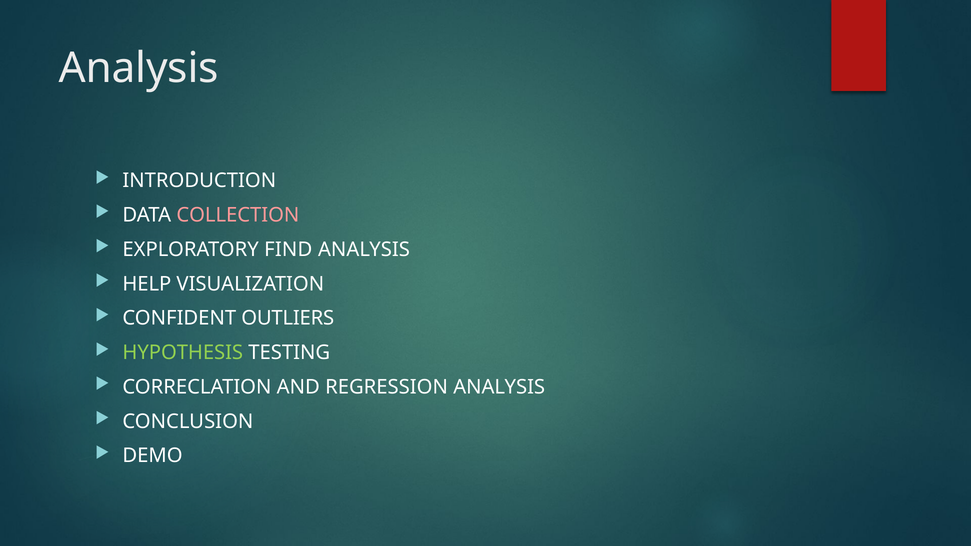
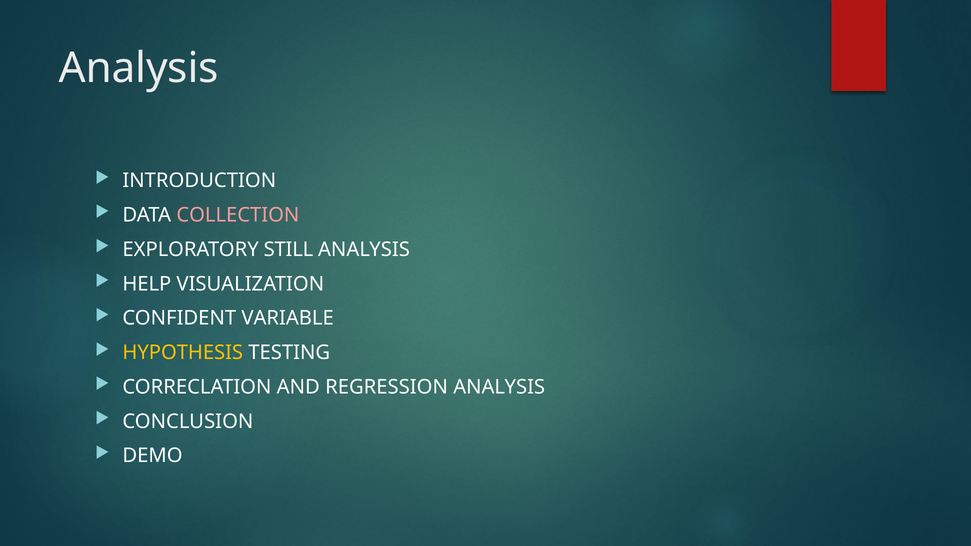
FIND: FIND -> STILL (288, 250)
OUTLIERS: OUTLIERS -> VARIABLE (288, 318)
HYPOTHESIS colour: light green -> yellow (183, 353)
